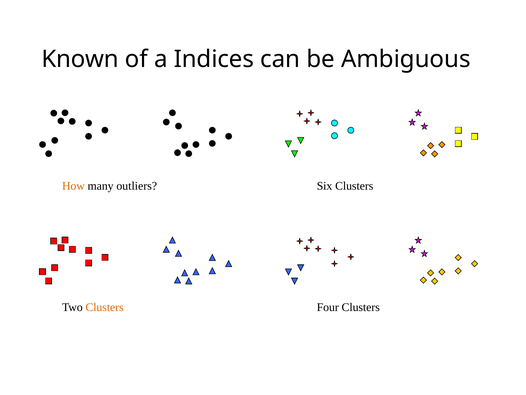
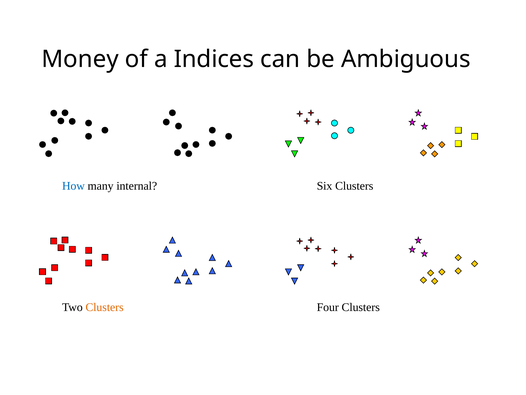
Known: Known -> Money (80, 59)
How colour: orange -> blue (73, 186)
outliers: outliers -> internal (137, 186)
